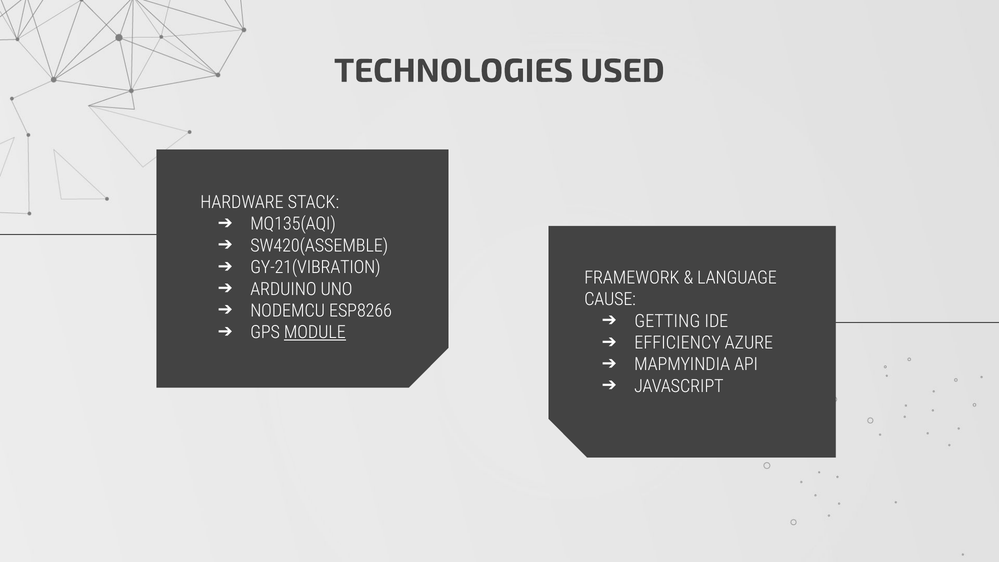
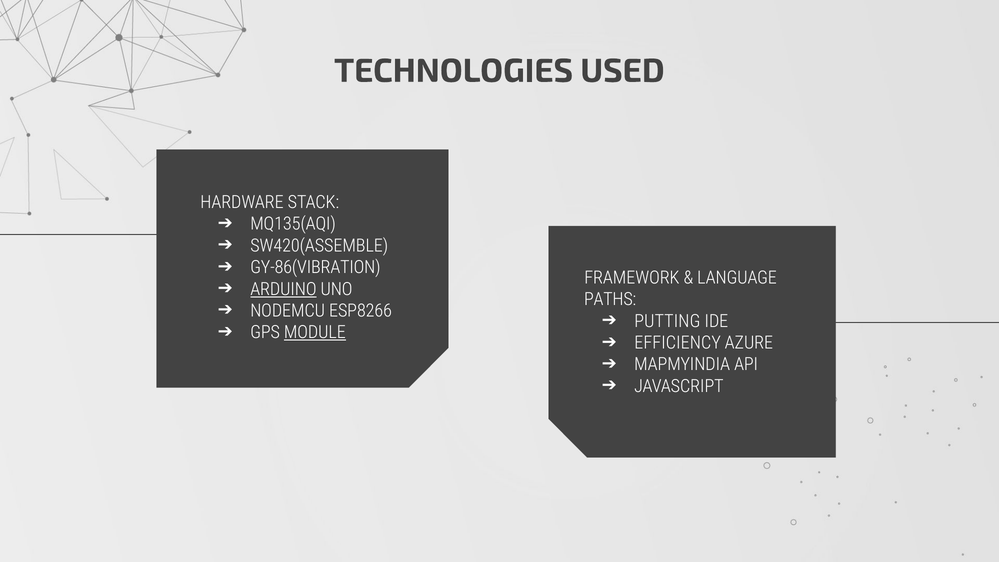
GY-21(VIBRATION: GY-21(VIBRATION -> GY-86(VIBRATION (315, 267)
ARDUINO underline: none -> present (283, 289)
CAUSE: CAUSE -> PATHS (610, 299)
GETTING: GETTING -> PUTTING (667, 321)
